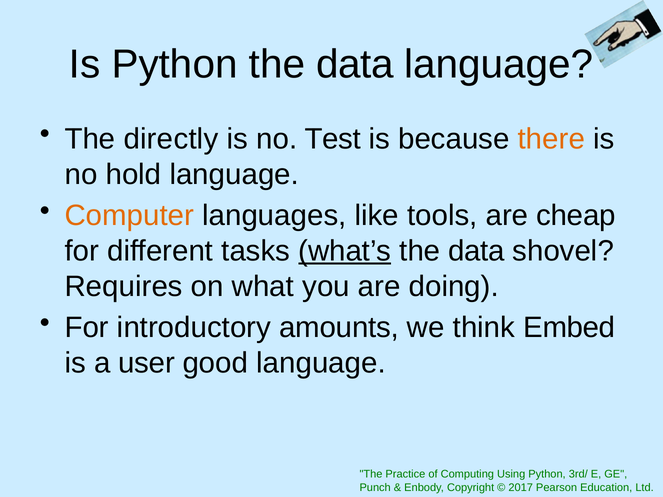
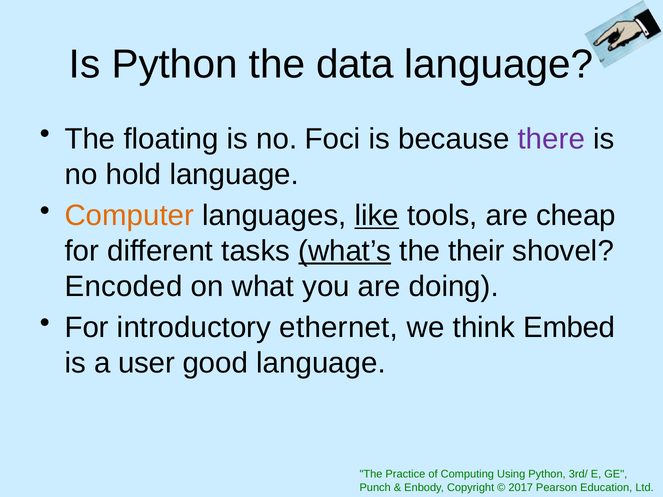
directly: directly -> floating (171, 139)
Test: Test -> Foci (333, 139)
there colour: orange -> purple (551, 139)
like underline: none -> present (377, 216)
data: data -> their (476, 251)
Requires: Requires -> Encoded (124, 286)
amounts: amounts -> ethernet (339, 328)
